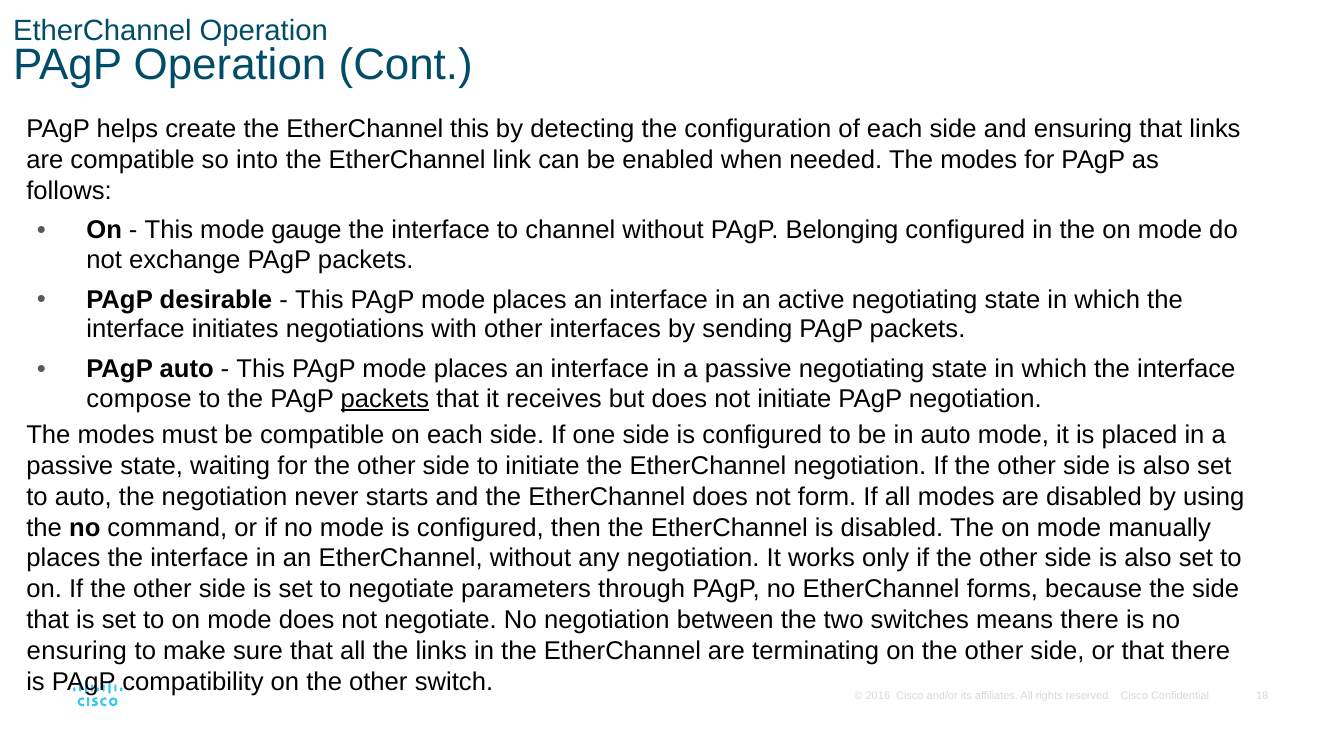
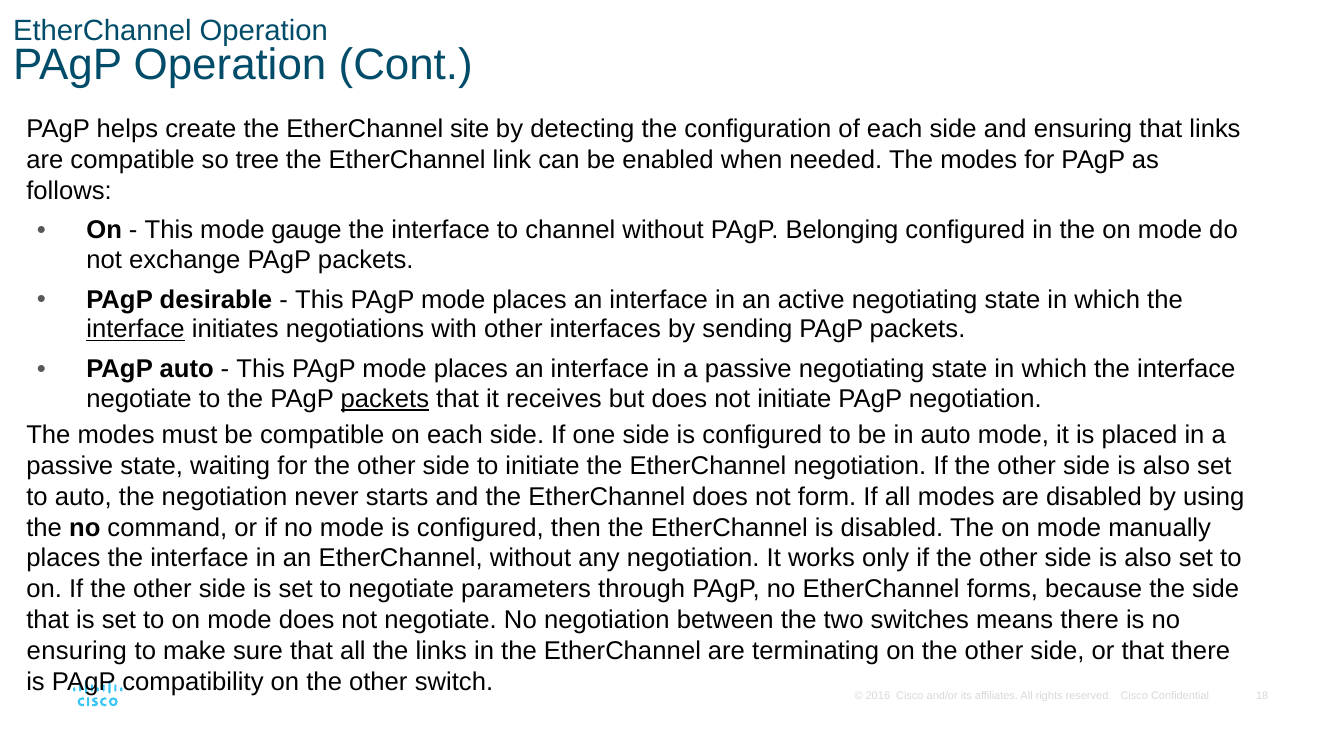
EtherChannel this: this -> site (470, 129)
into: into -> tree (257, 160)
interface underline: none -> present (135, 329)
compose: compose -> negotiate (139, 398)
